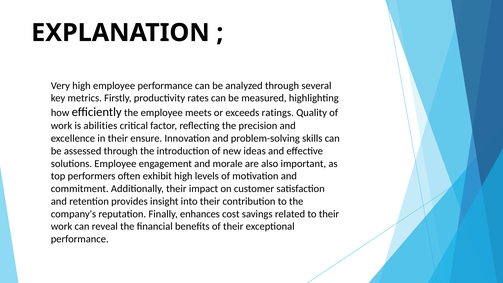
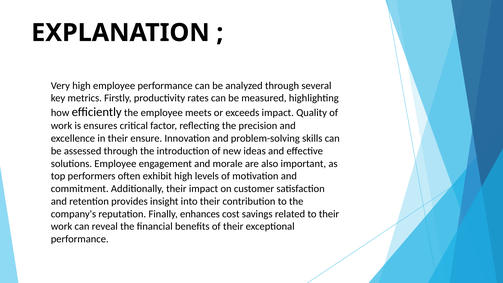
exceeds ratings: ratings -> impact (278, 113)
abilities: abilities -> ensures (100, 126)
